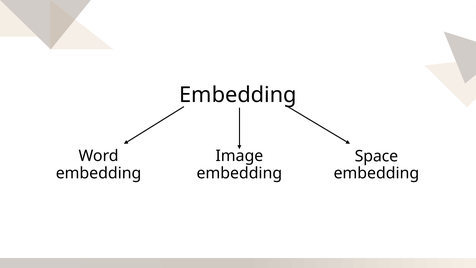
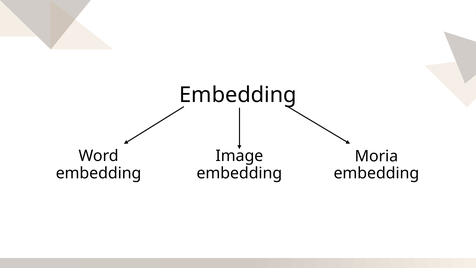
Space: Space -> Moria (376, 156)
